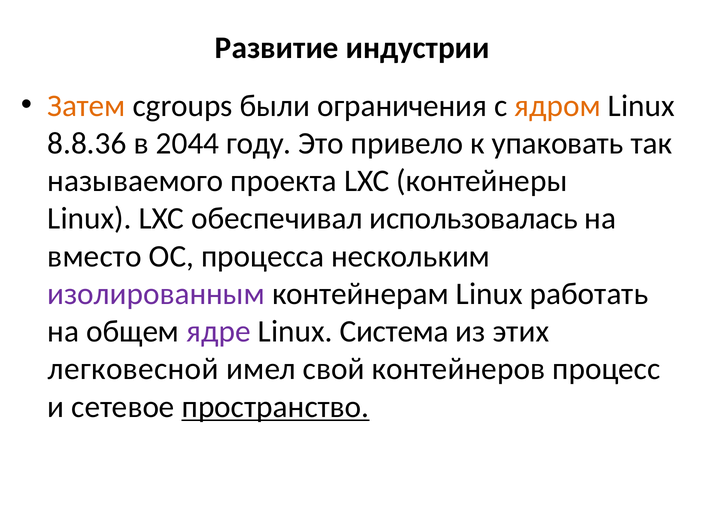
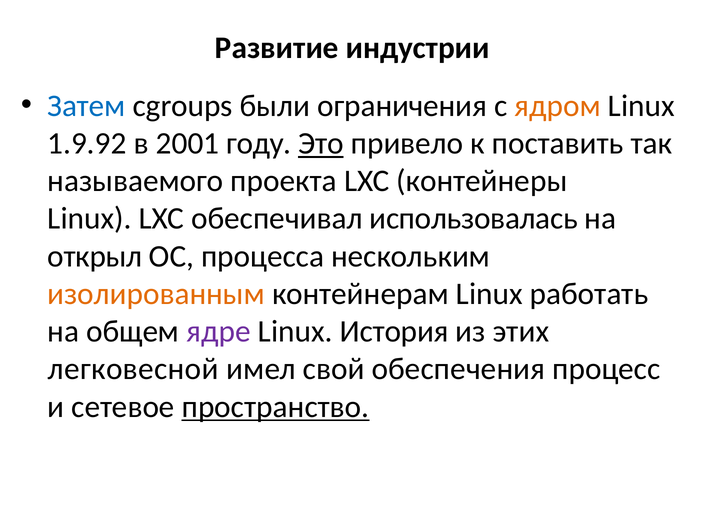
Затем colour: orange -> blue (86, 106)
8.8.36: 8.8.36 -> 1.9.92 (87, 143)
2044: 2044 -> 2001 (188, 143)
Это underline: none -> present (321, 143)
упаковать: упаковать -> поставить (558, 143)
вместо: вместо -> открыл (95, 256)
изолированным colour: purple -> orange (156, 294)
Система: Система -> История (394, 331)
контейнеров: контейнеров -> обеспечения (458, 369)
